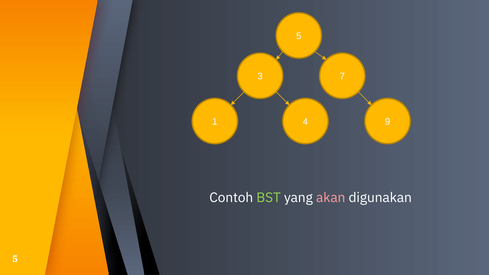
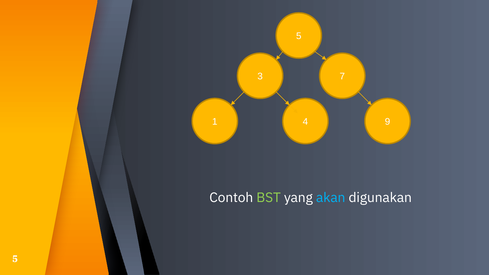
akan colour: pink -> light blue (331, 198)
